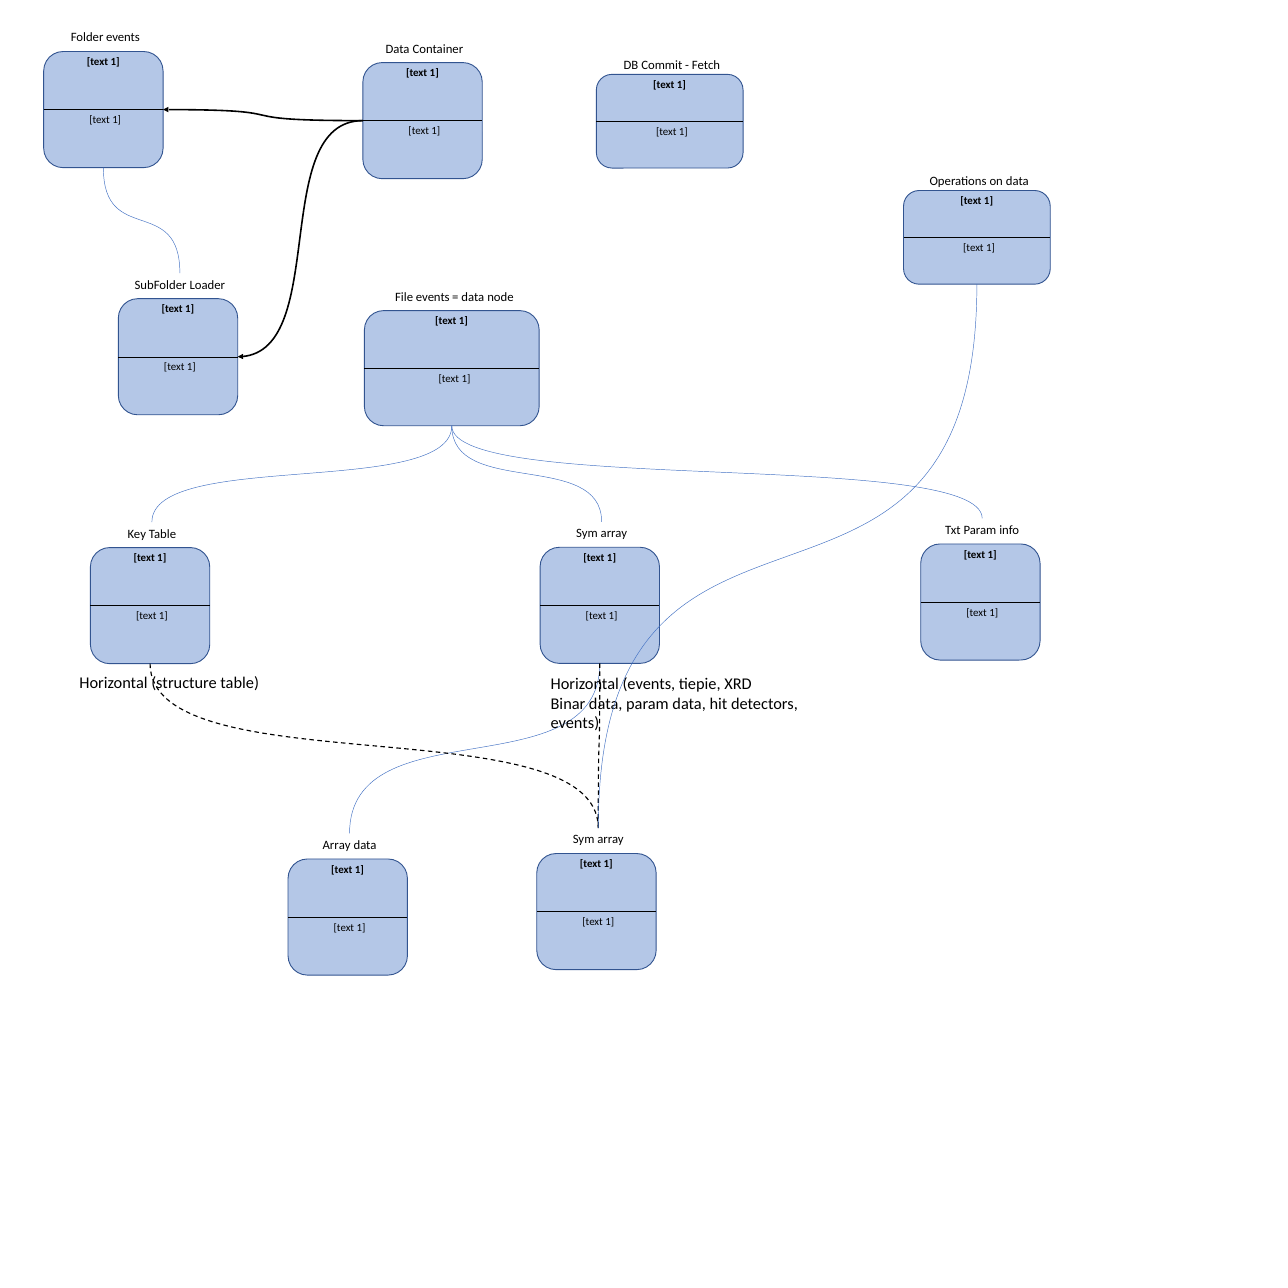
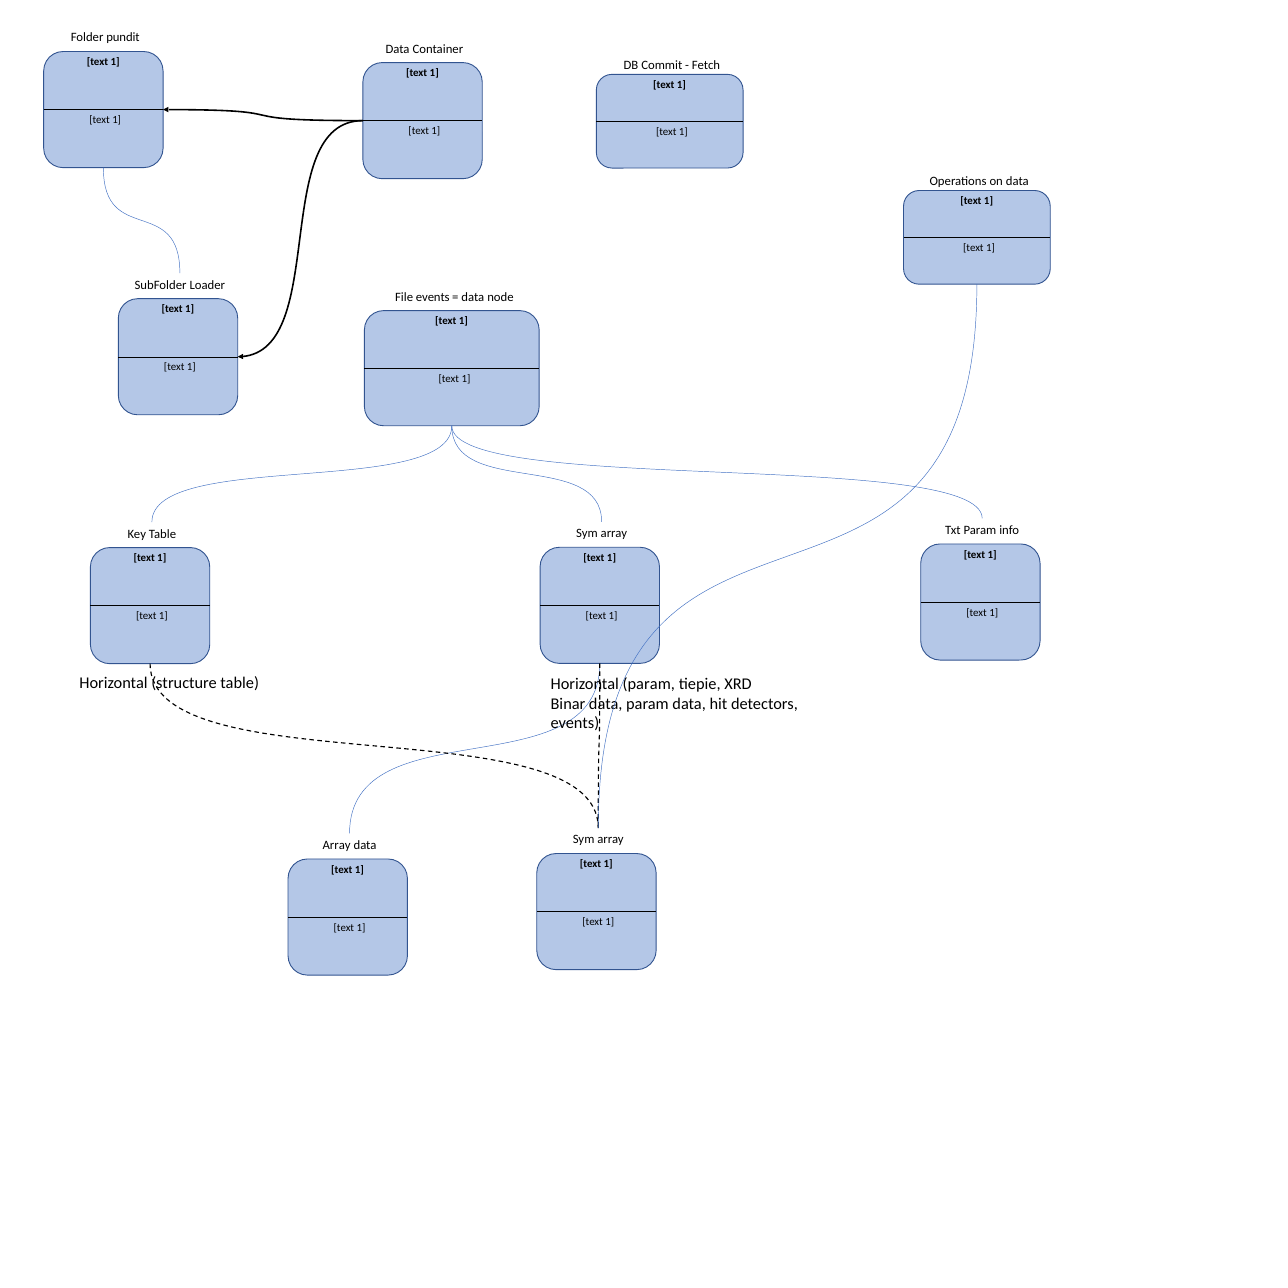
Folder events: events -> pundit (123, 38)
Horizontal events: events -> param (649, 684)
